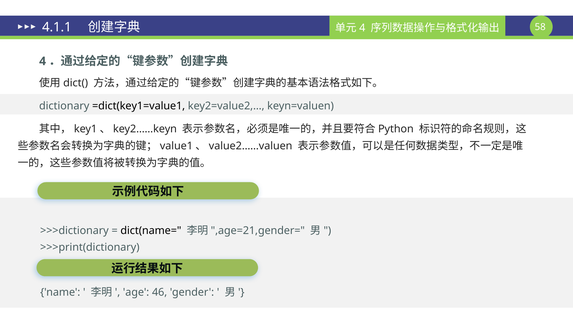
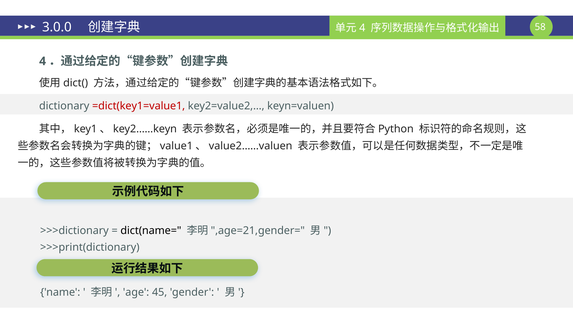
4.1.1: 4.1.1 -> 3.0.0 (57, 27)
=dict(key1=value1 colour: black -> red (139, 106)
46: 46 -> 45 (160, 292)
